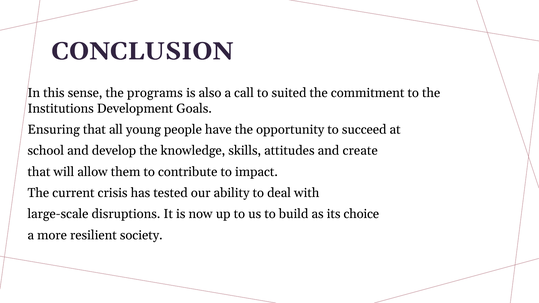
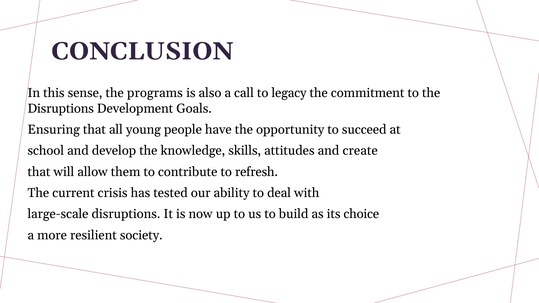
suited: suited -> legacy (289, 93)
Institutions: Institutions -> Disruptions (61, 109)
impact: impact -> refresh (256, 172)
